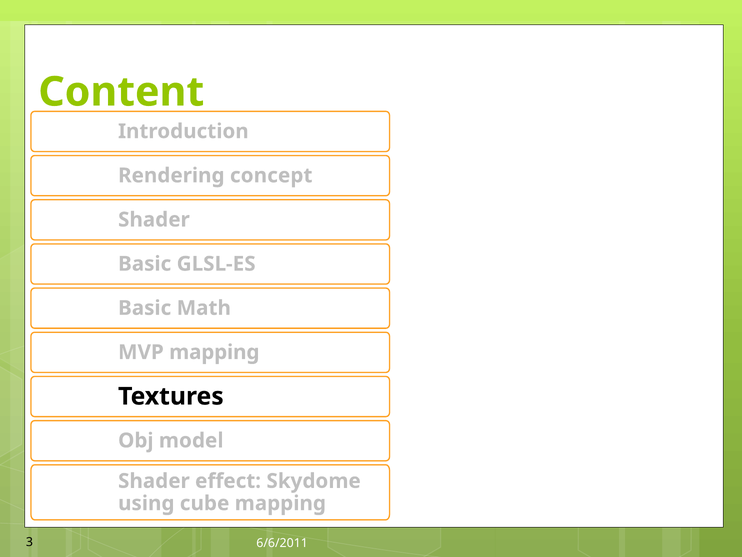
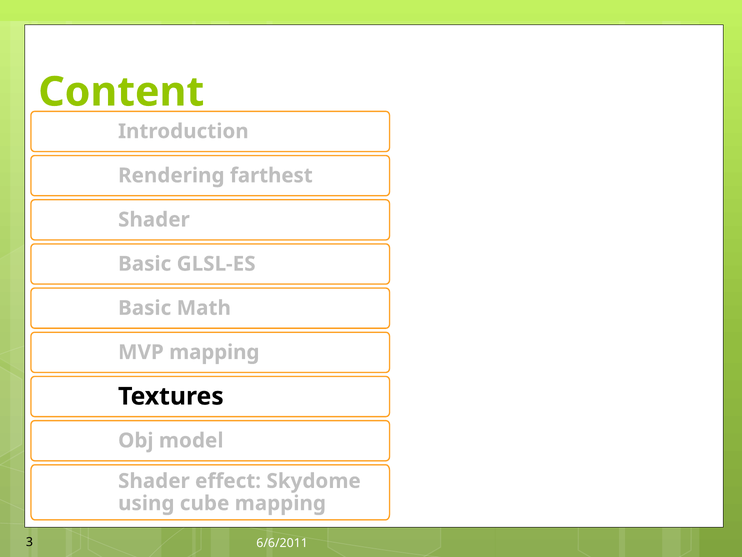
concept: concept -> farthest (271, 175)
